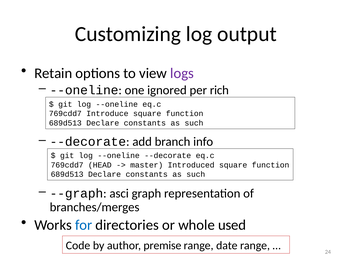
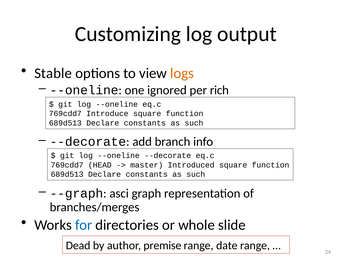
Retain: Retain -> Stable (53, 73)
logs colour: purple -> orange (182, 73)
used: used -> slide (232, 225)
Code: Code -> Dead (78, 245)
